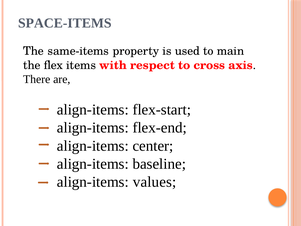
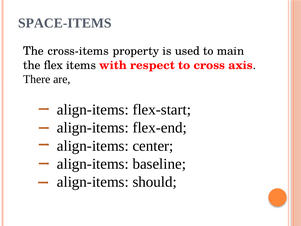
same-items: same-items -> cross-items (78, 51)
values: values -> should (155, 182)
